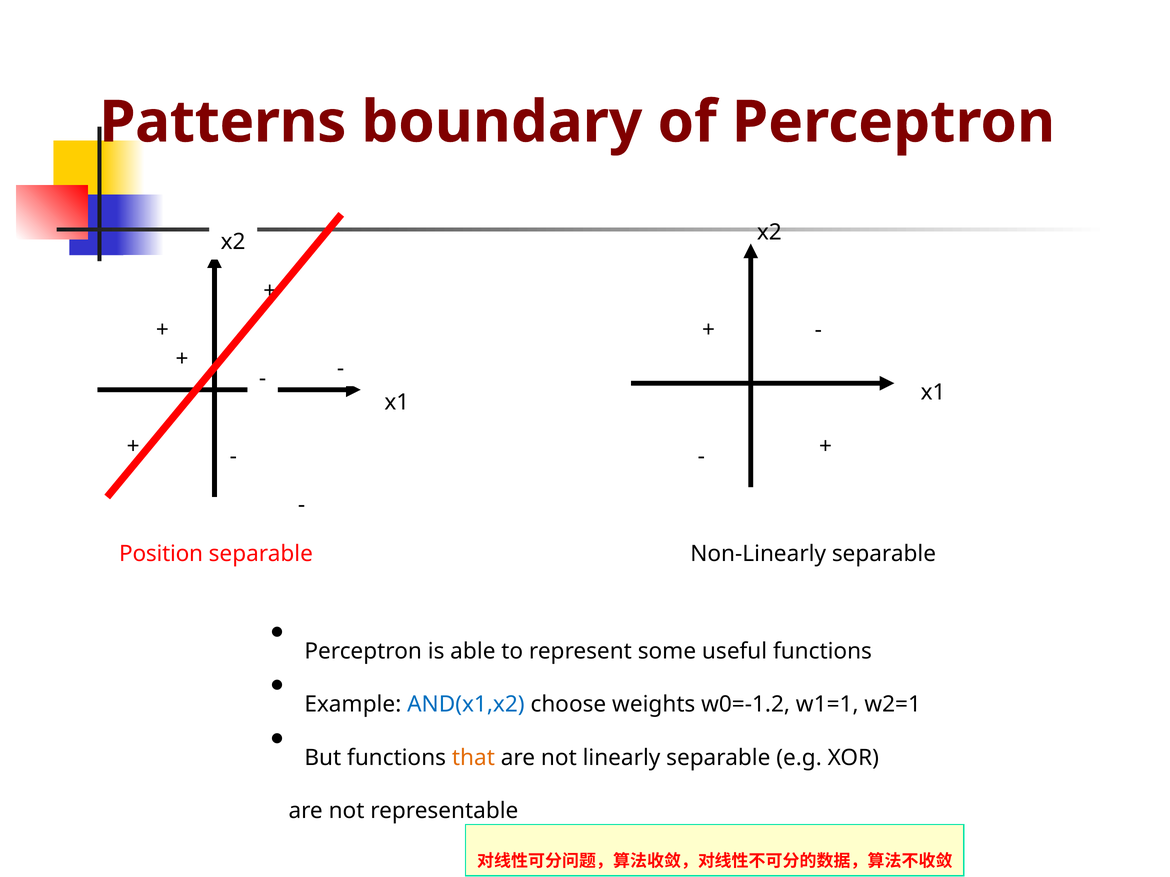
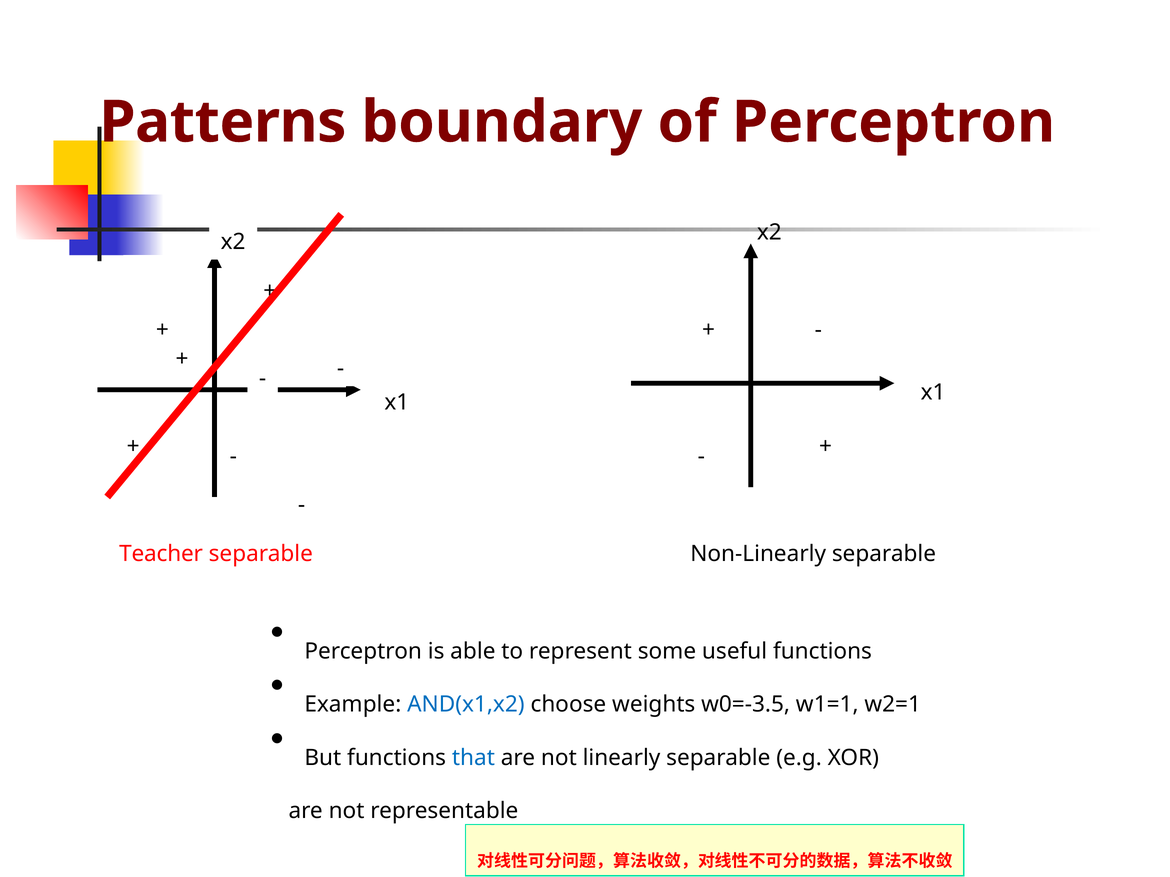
Position: Position -> Teacher (161, 554)
w0=-1.2: w0=-1.2 -> w0=-3.5 (746, 705)
that colour: orange -> blue (473, 758)
